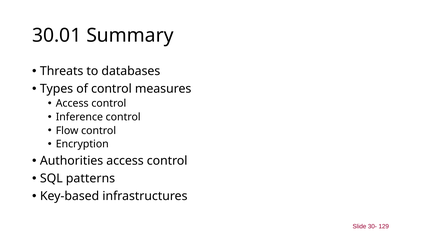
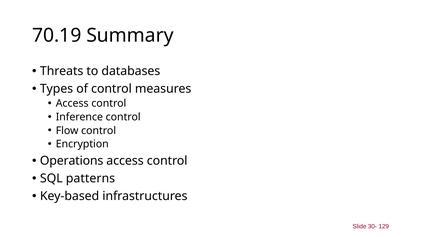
30.01: 30.01 -> 70.19 (57, 35)
Authorities: Authorities -> Operations (72, 161)
